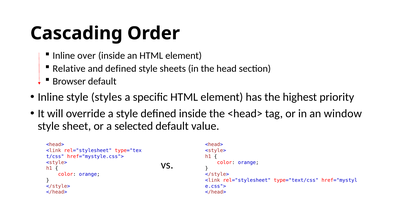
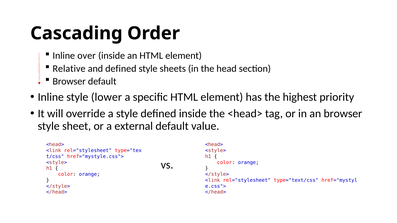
styles: styles -> lower (106, 97)
an window: window -> browser (343, 114)
selected: selected -> external (134, 126)
